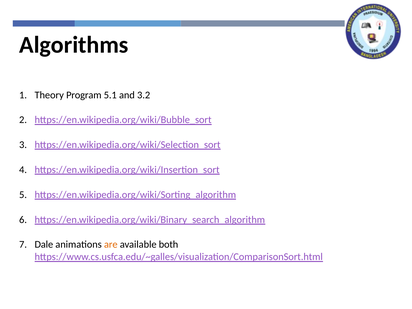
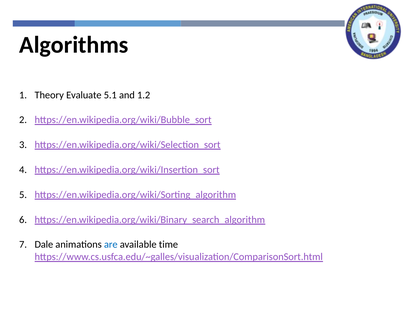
Program: Program -> Evaluate (84, 95)
3.2: 3.2 -> 1.2 (144, 95)
are colour: orange -> blue (111, 245)
both: both -> time (168, 245)
